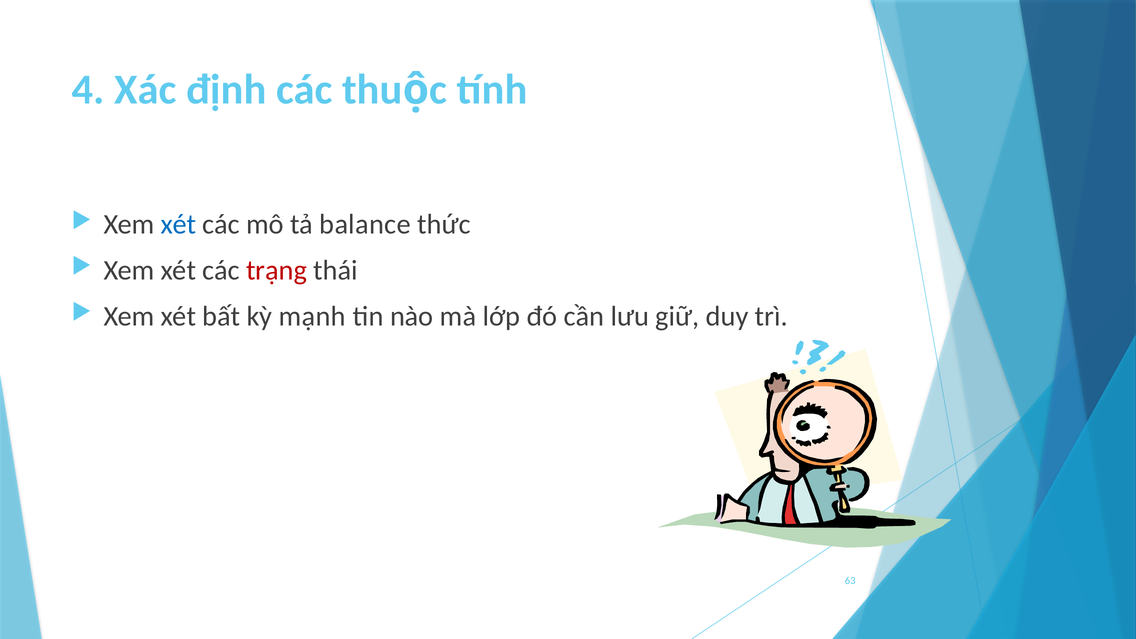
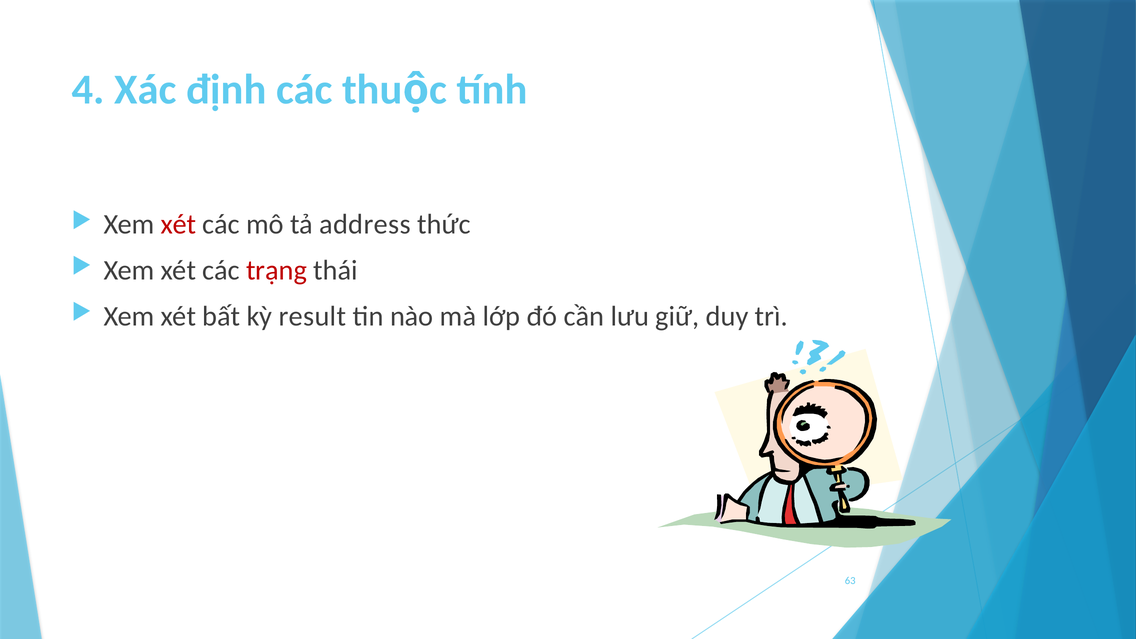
xét colour: blue -> red (179, 225)
balance: balance -> address (365, 225)
mạnh: mạnh -> result (312, 316)
